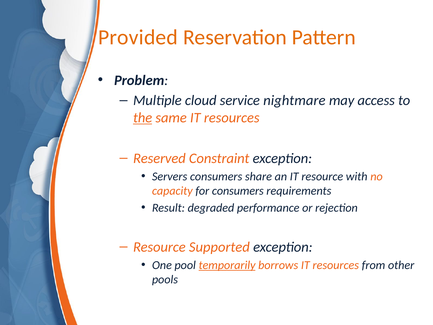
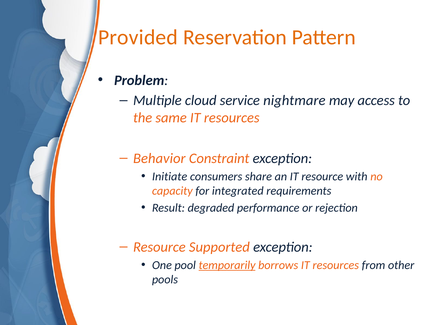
the underline: present -> none (143, 118)
Reserved: Reserved -> Behavior (159, 158)
Servers: Servers -> Initiate (170, 176)
for consumers: consumers -> integrated (238, 191)
